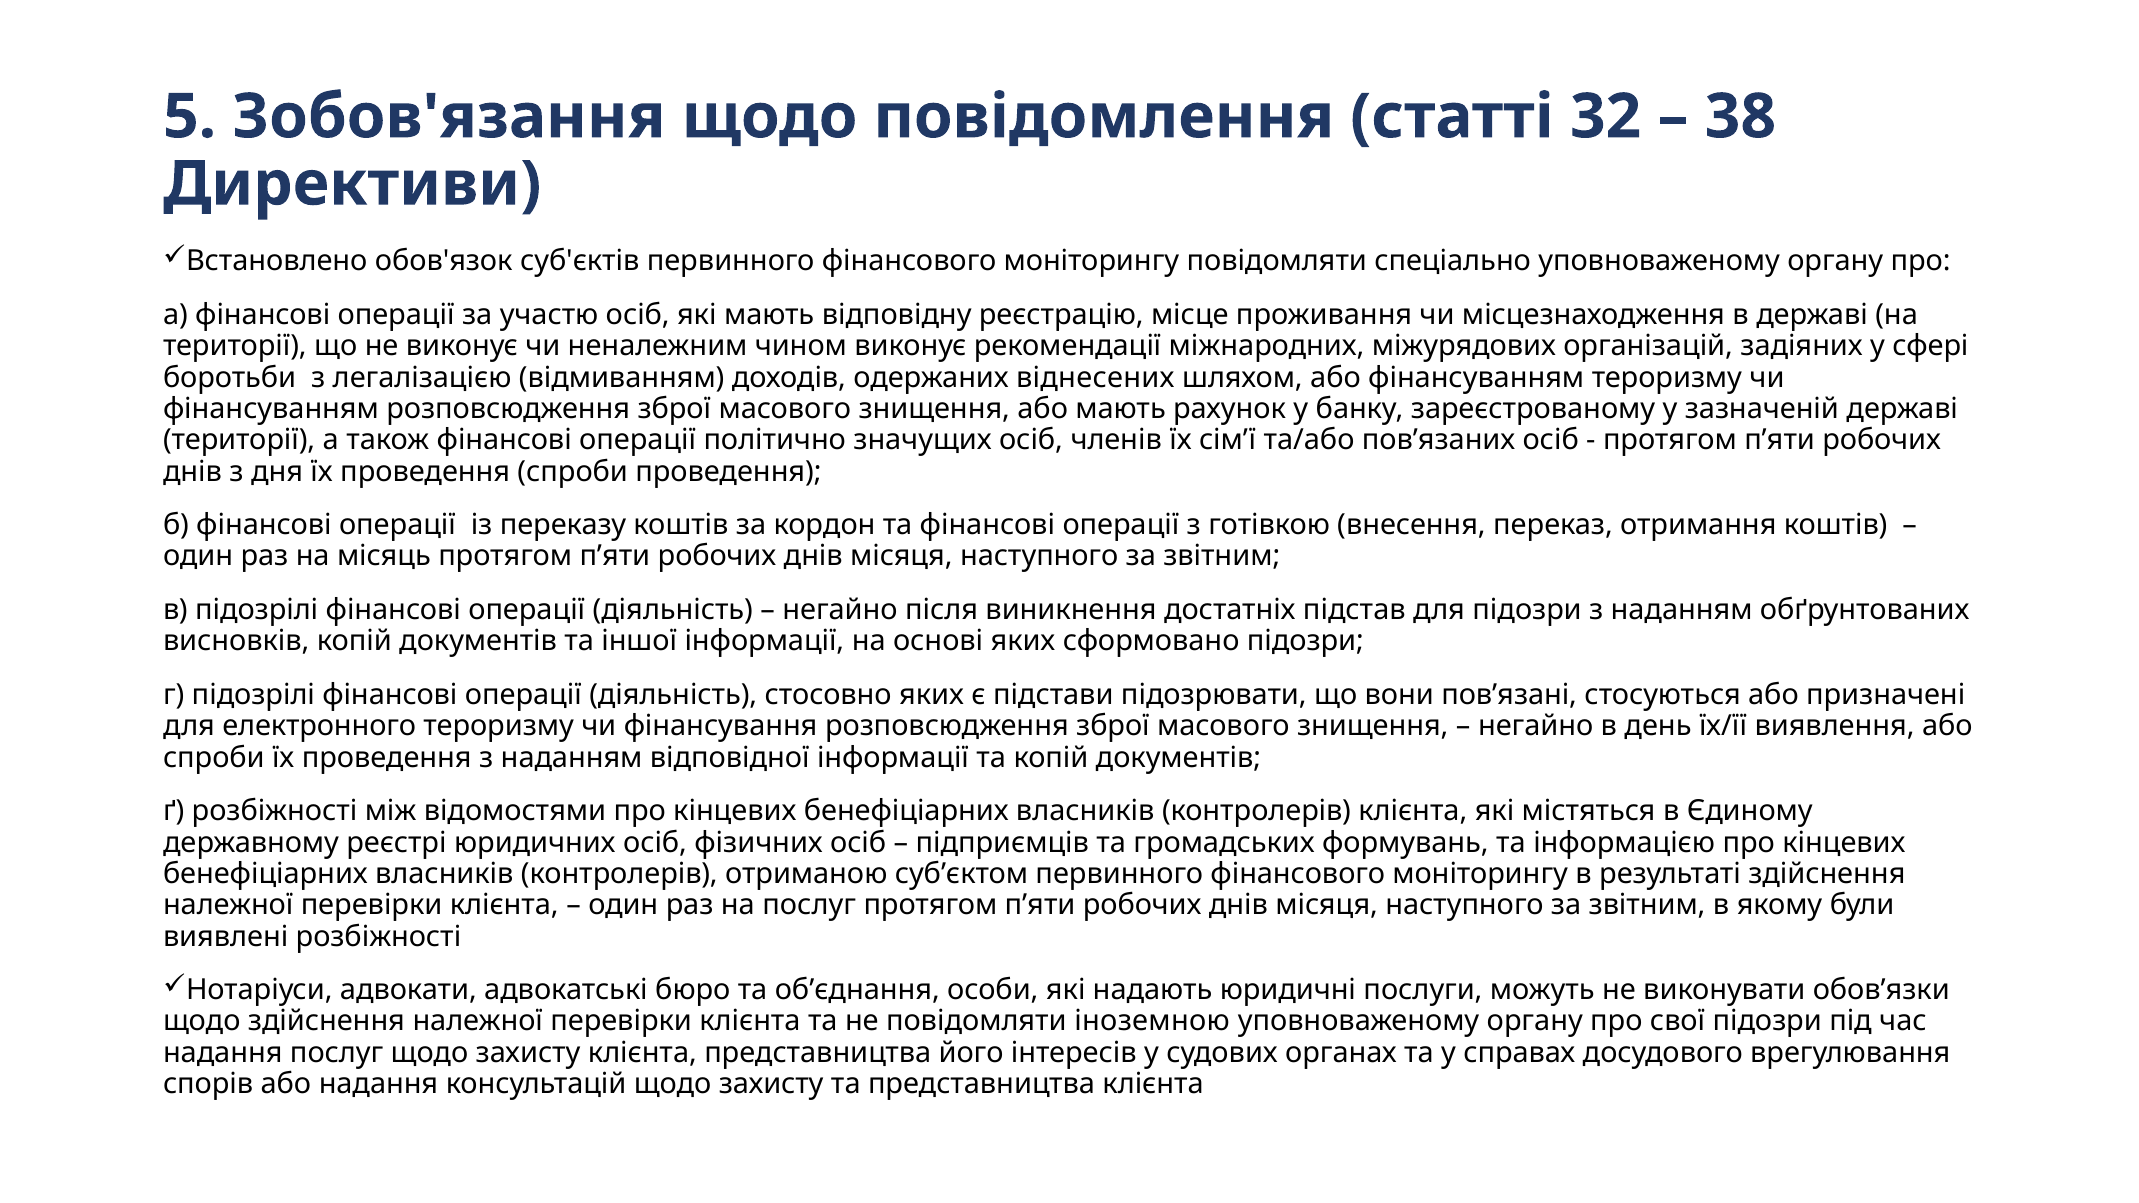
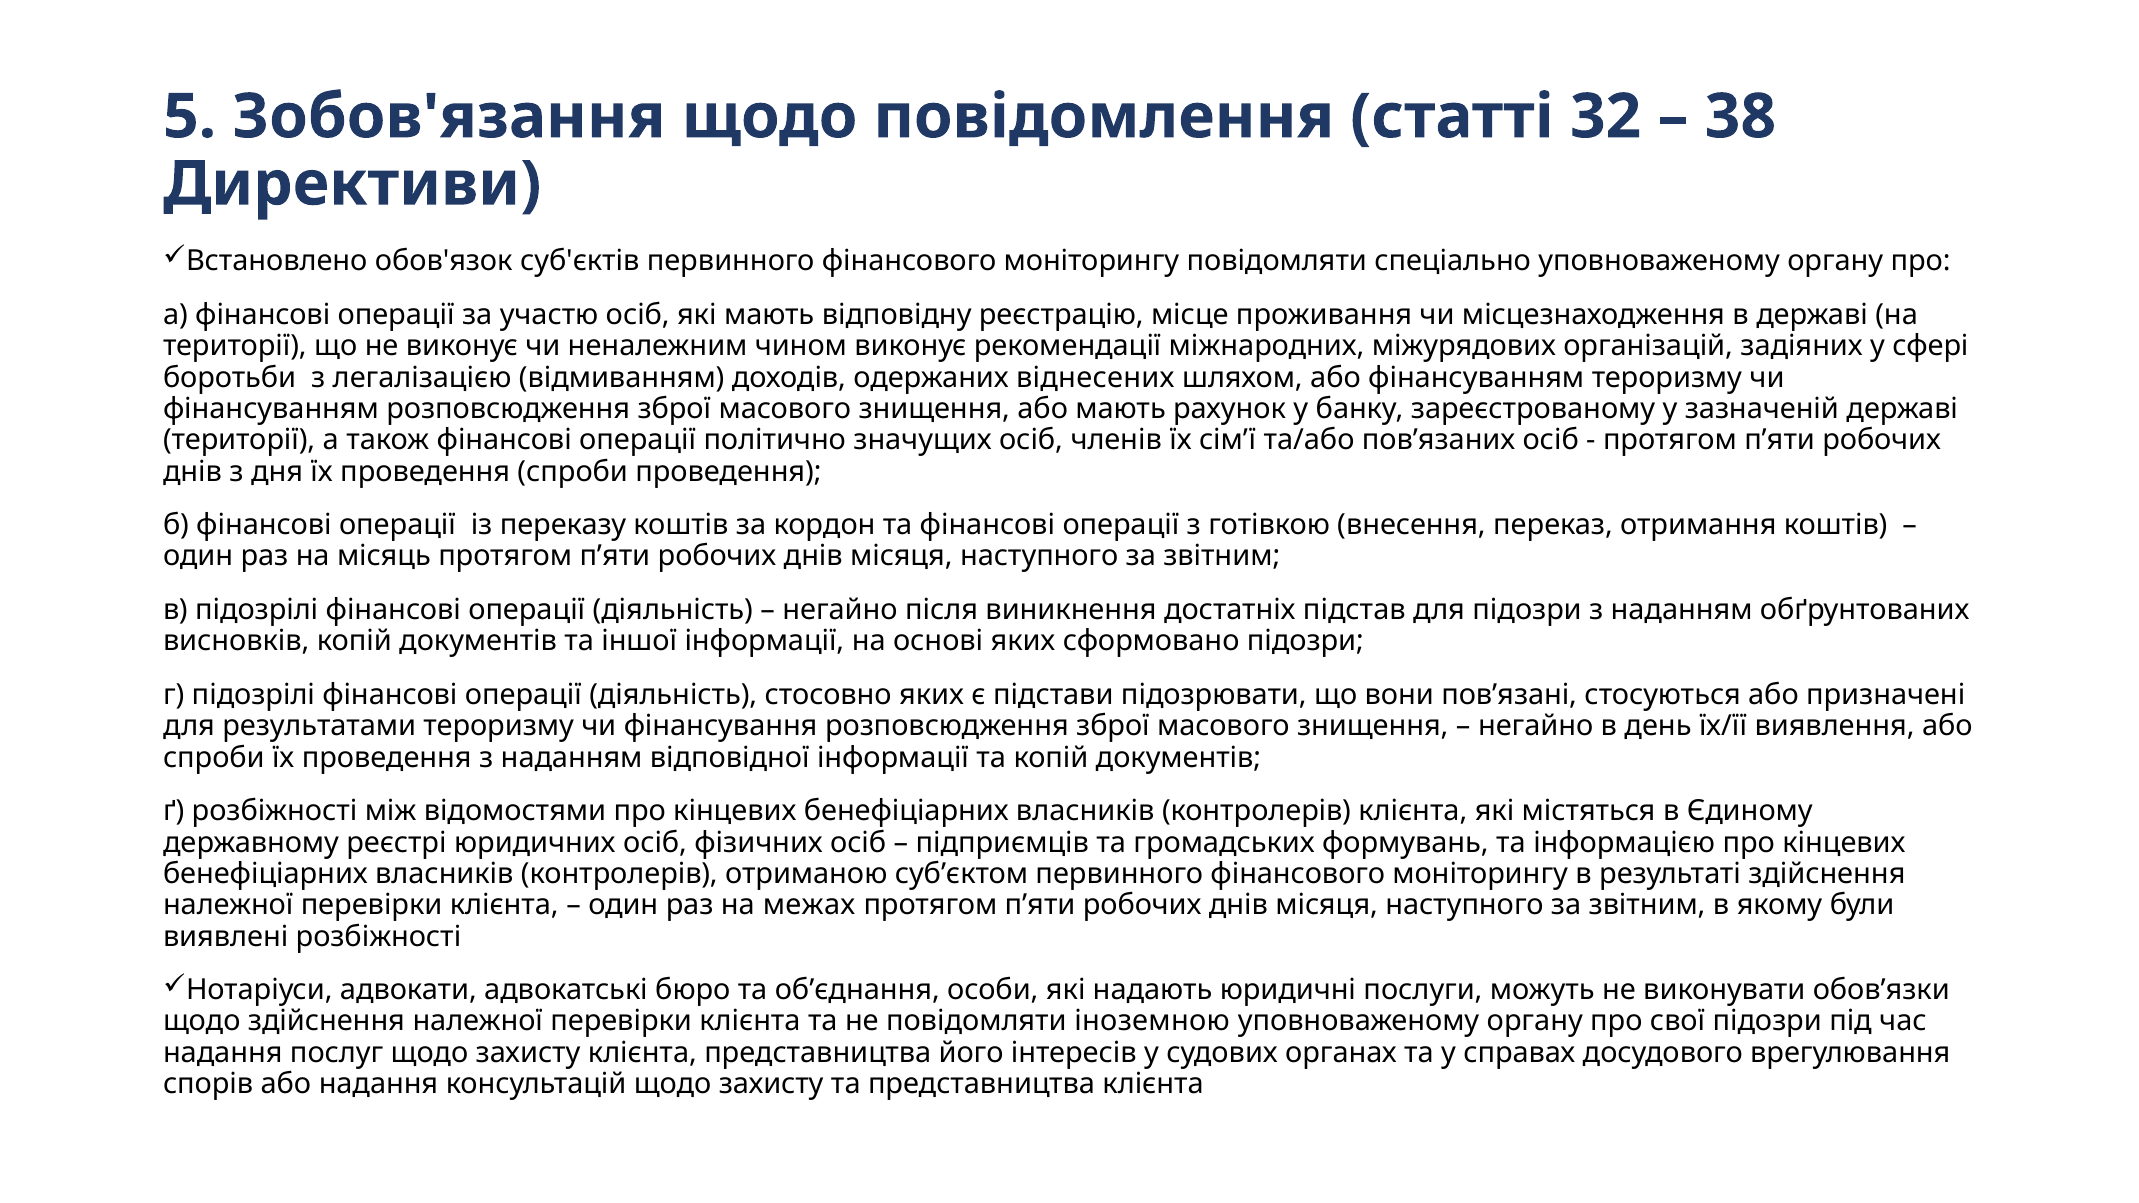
електронного: електронного -> результатами (319, 726)
на послуг: послуг -> межах (809, 905)
